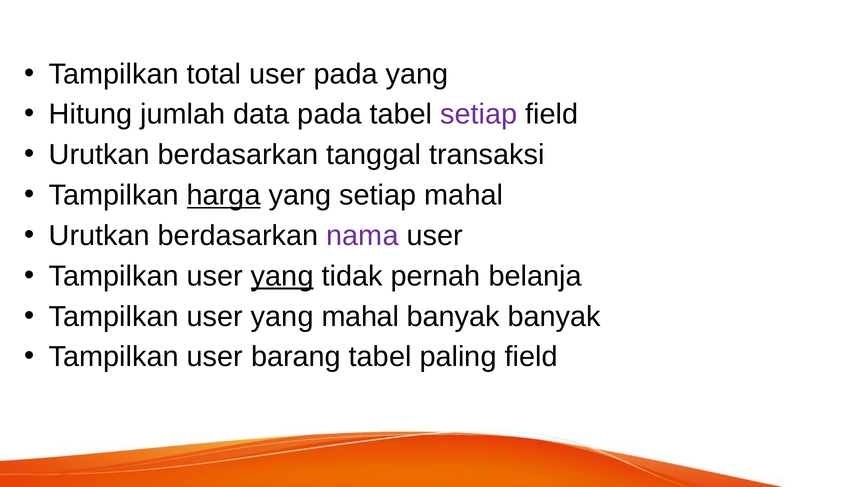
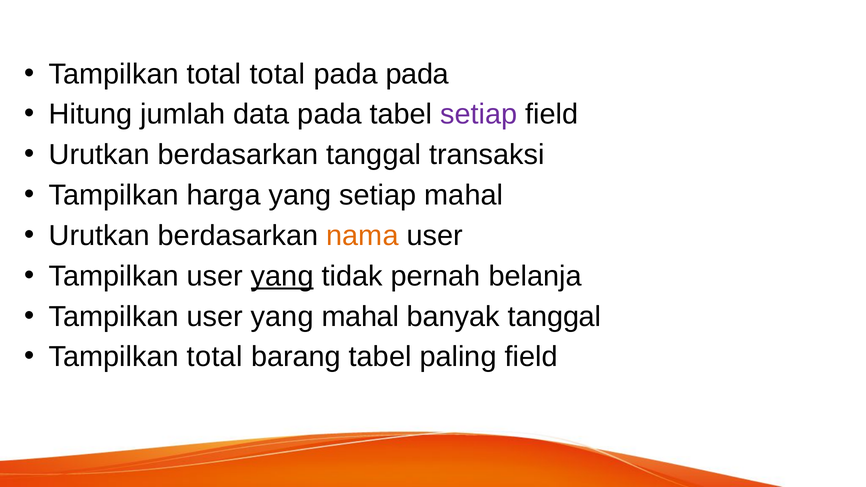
total user: user -> total (277, 74)
pada yang: yang -> pada (417, 74)
harga underline: present -> none (224, 195)
nama colour: purple -> orange (362, 236)
banyak banyak: banyak -> tanggal (554, 317)
user: user -> total (215, 357)
